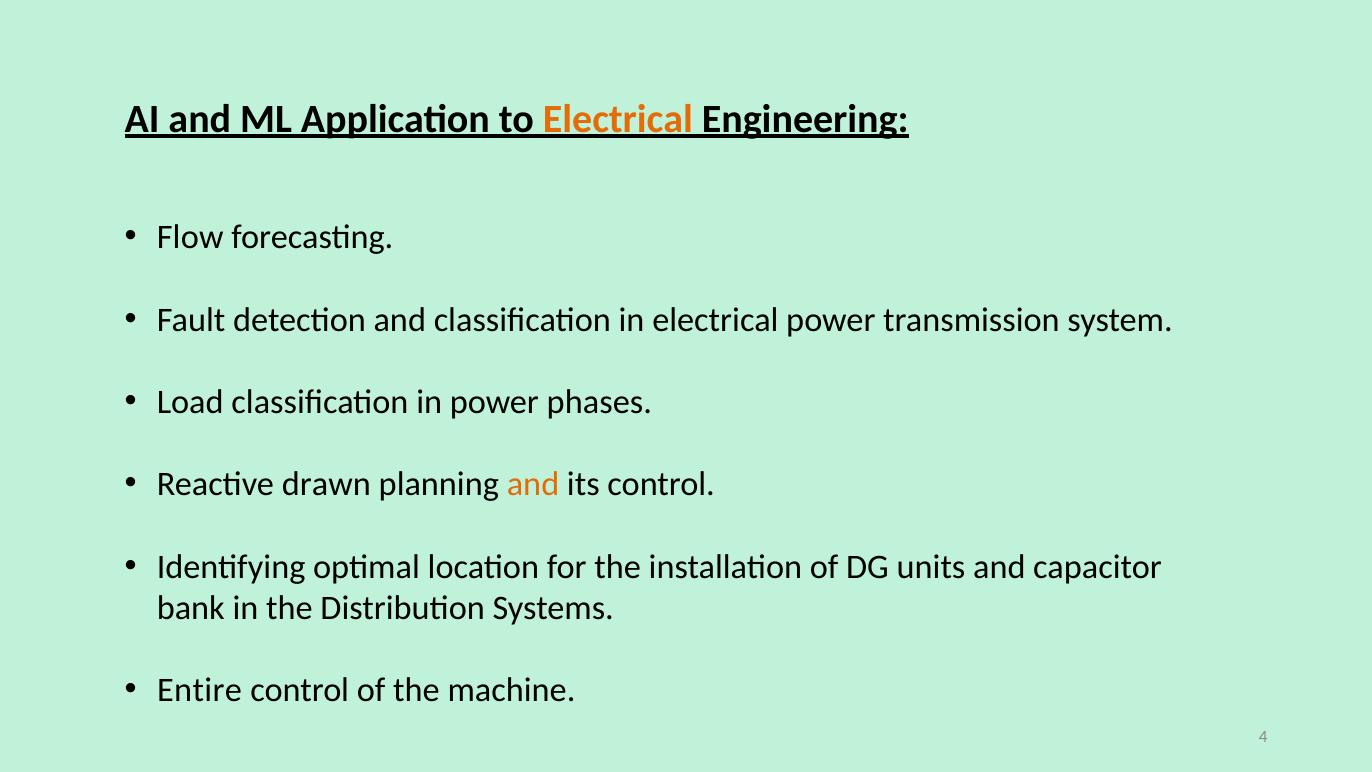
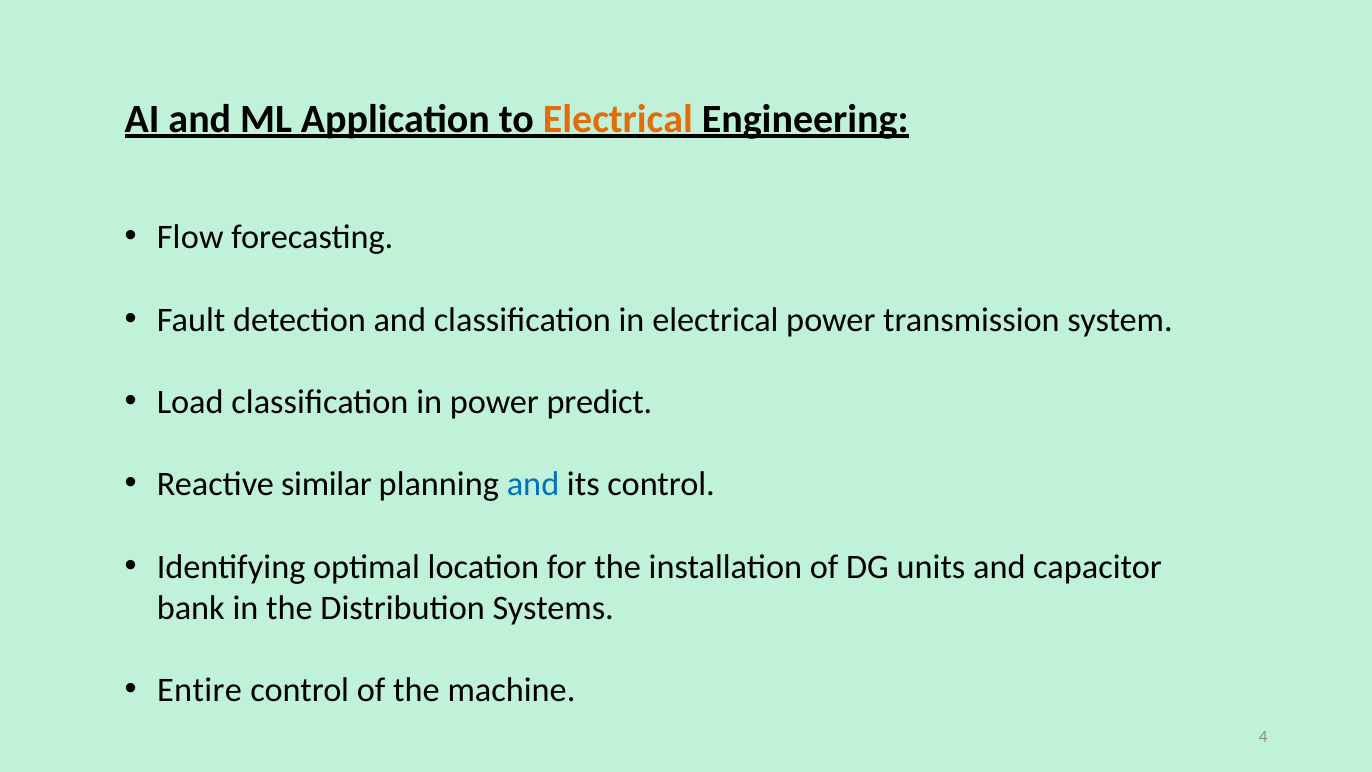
phases: phases -> predict (600, 402)
drawn: drawn -> similar (327, 484)
and colour: orange -> blue (533, 484)
